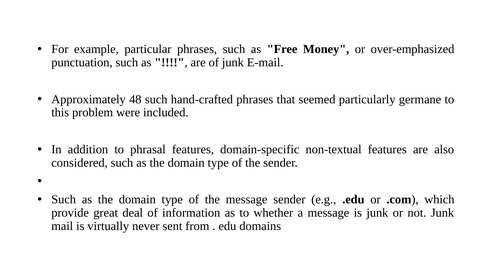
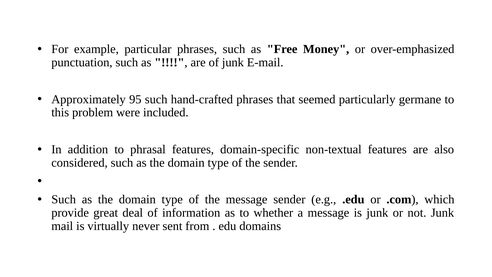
48: 48 -> 95 (135, 99)
